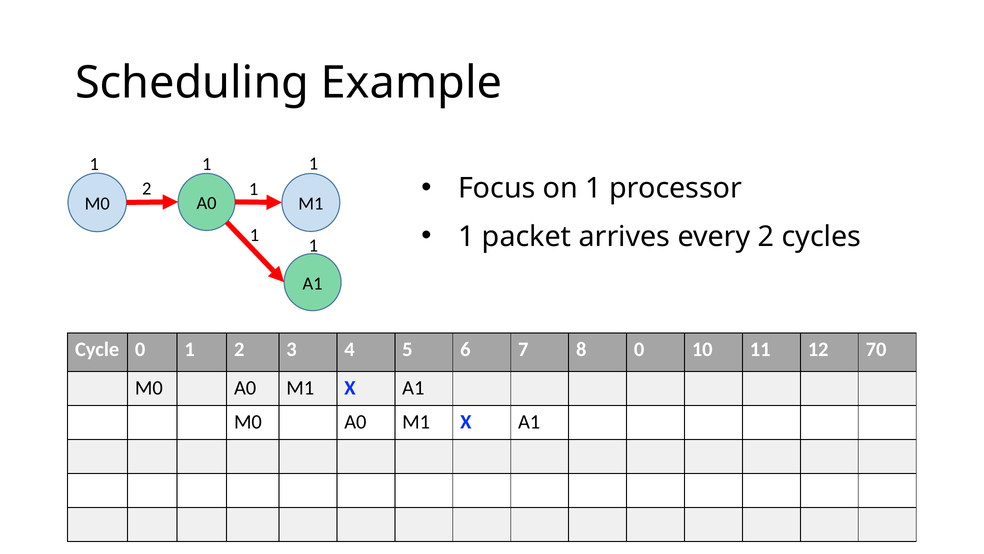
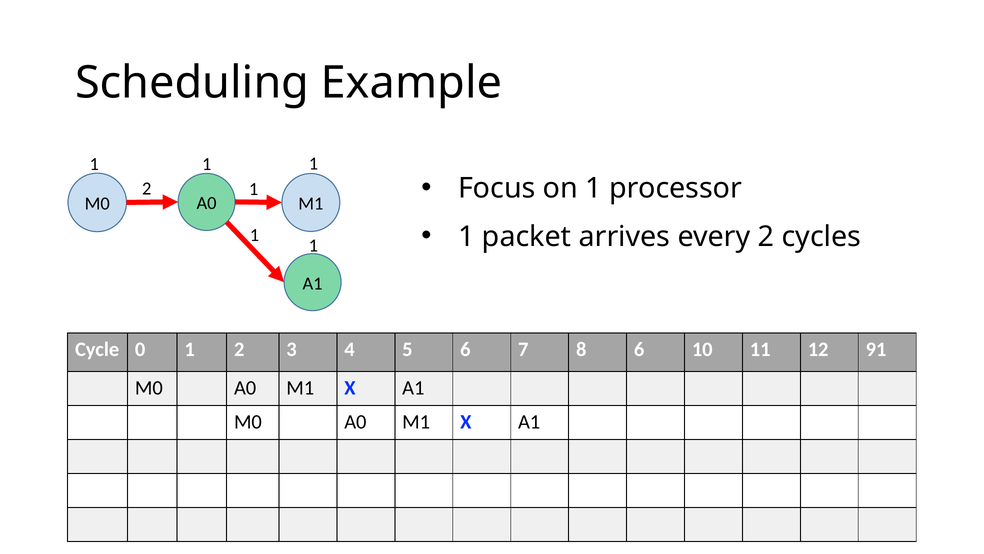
8 0: 0 -> 6 (639, 349)
70: 70 -> 91 (876, 349)
